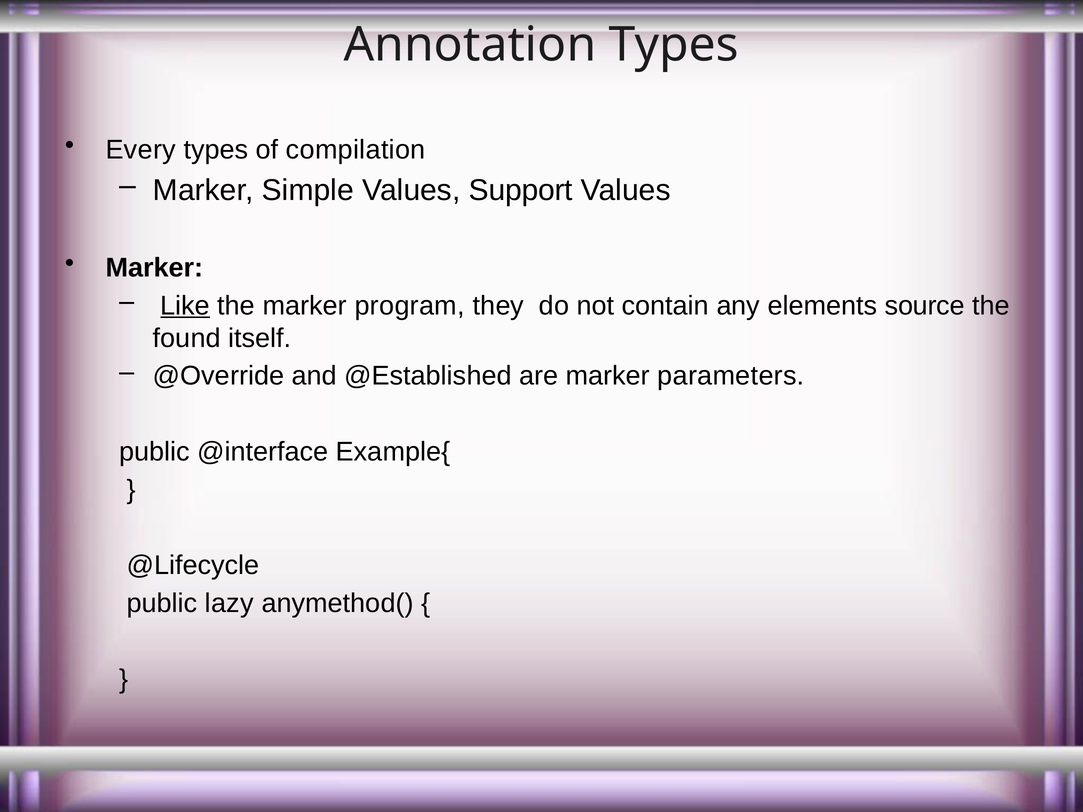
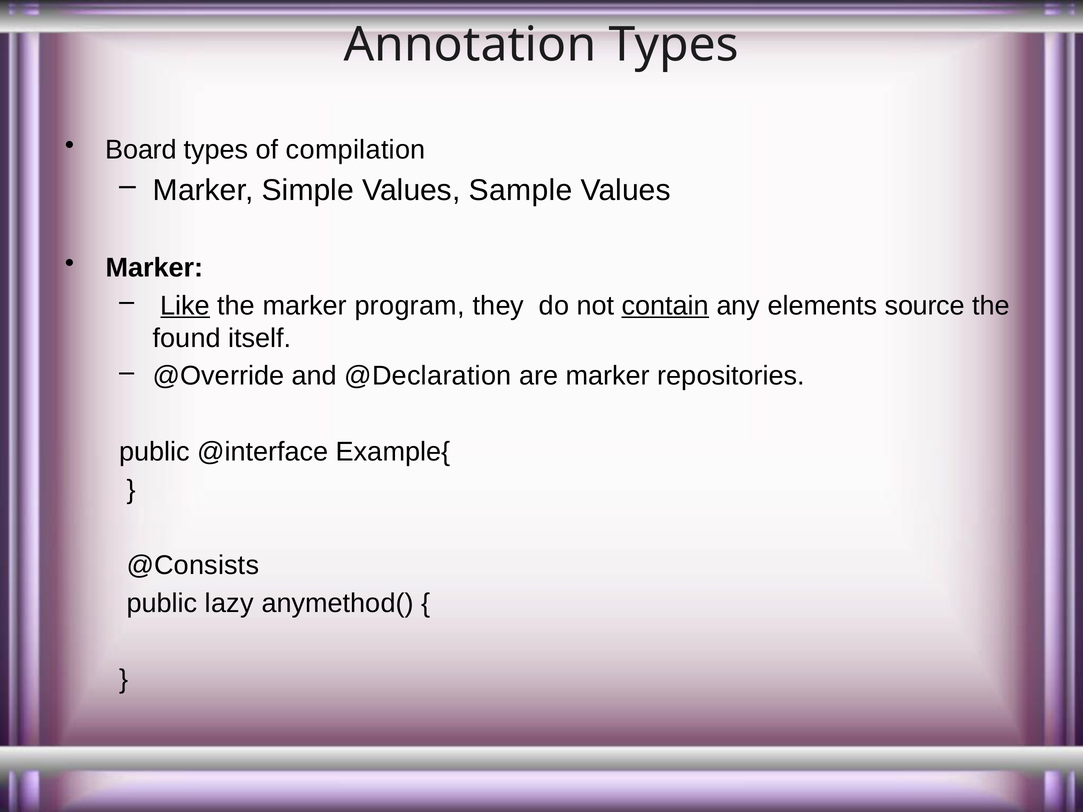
Every: Every -> Board (141, 150)
Support: Support -> Sample (521, 190)
contain underline: none -> present (665, 306)
@Established: @Established -> @Declaration (428, 376)
parameters: parameters -> repositories (731, 376)
@Lifecycle: @Lifecycle -> @Consists (193, 566)
